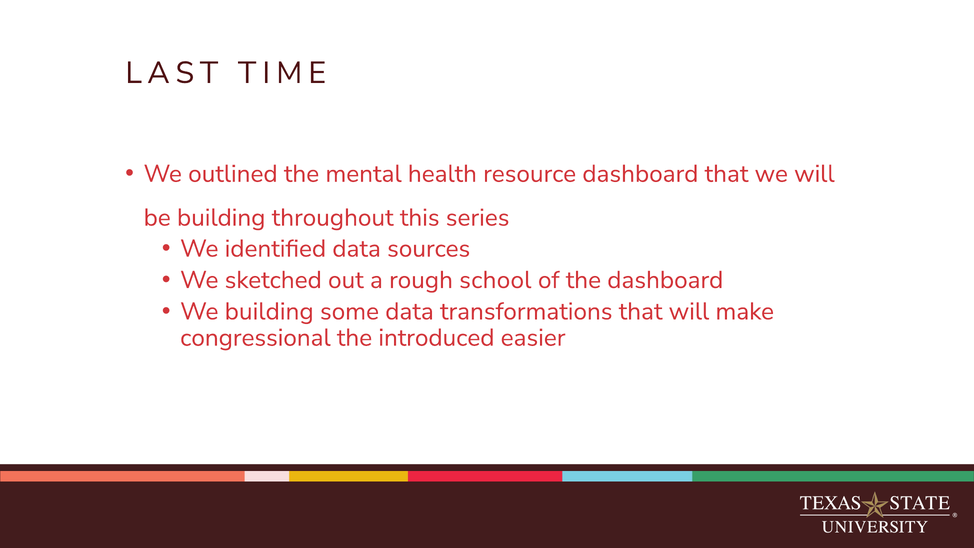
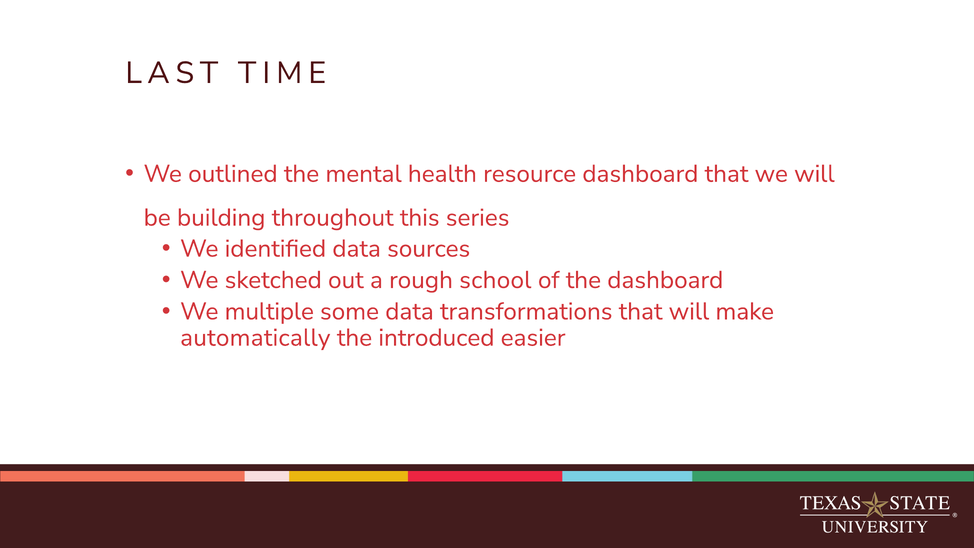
We building: building -> multiple (269, 311)
congressional: congressional -> automatically (255, 338)
